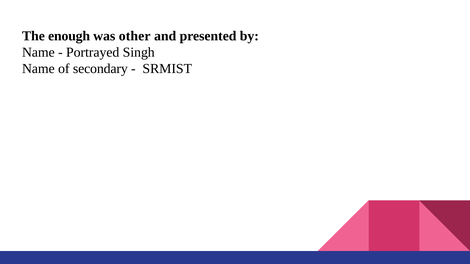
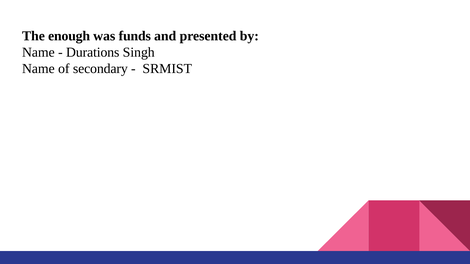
other: other -> funds (135, 36)
Portrayed: Portrayed -> Durations (93, 52)
